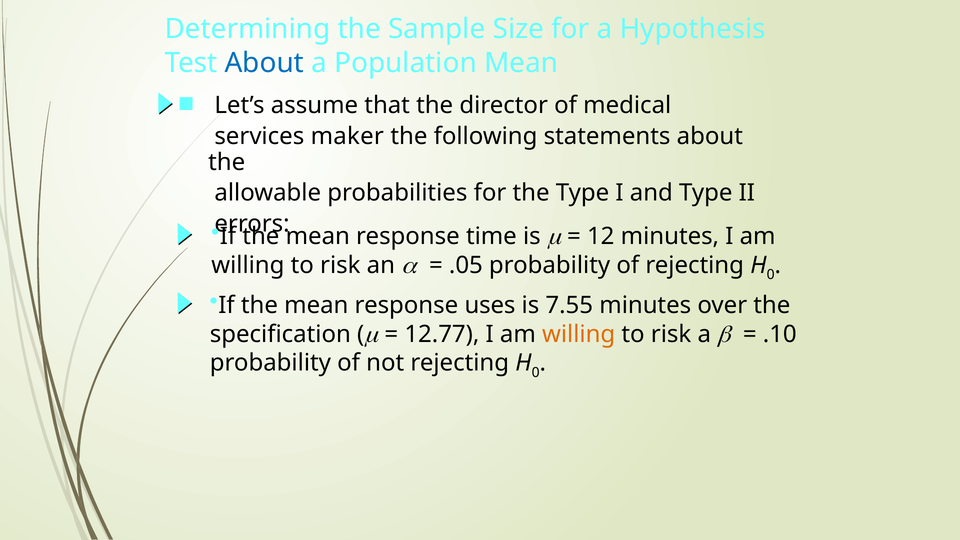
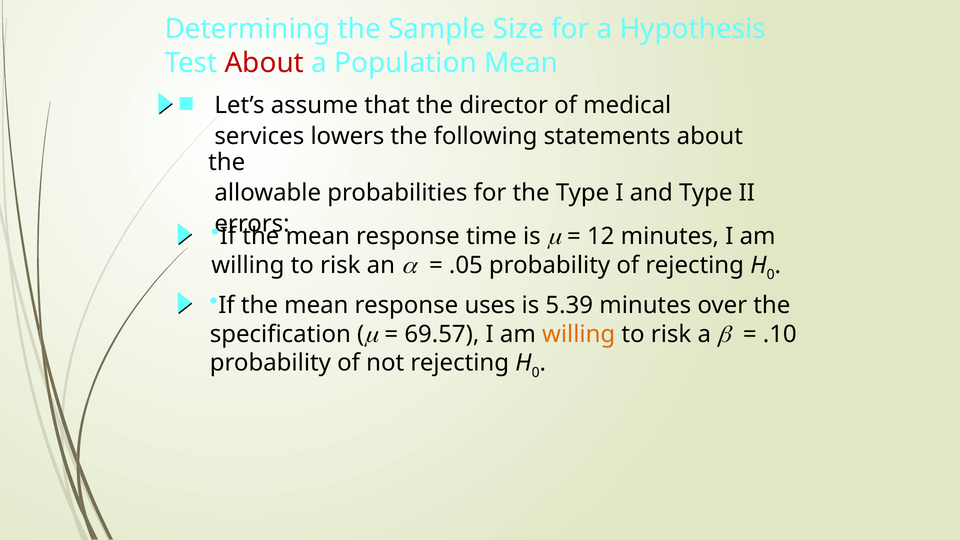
About colour: blue -> red (264, 63)
maker: maker -> lowers (347, 136)
7.55: 7.55 -> 5.39 (569, 305)
12.77: 12.77 -> 69.57 (442, 334)
